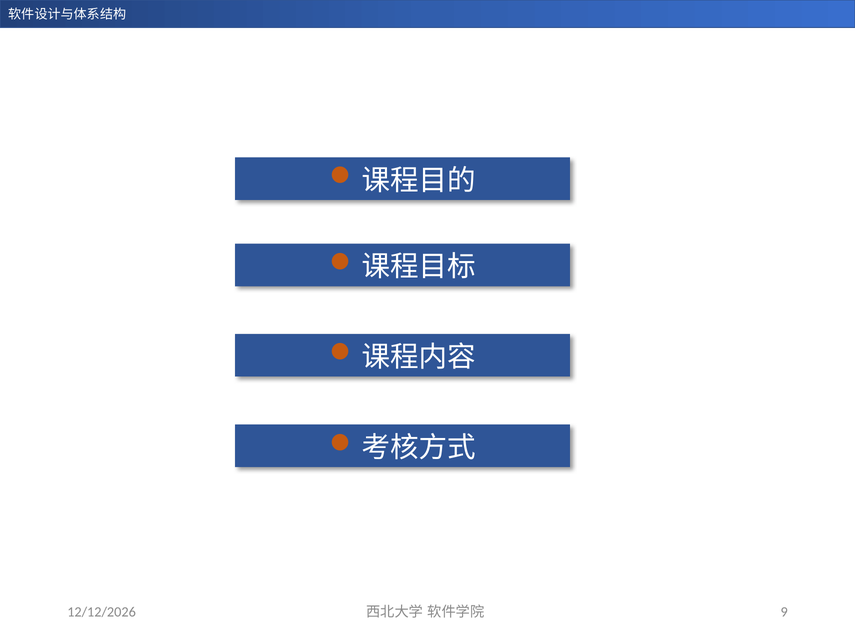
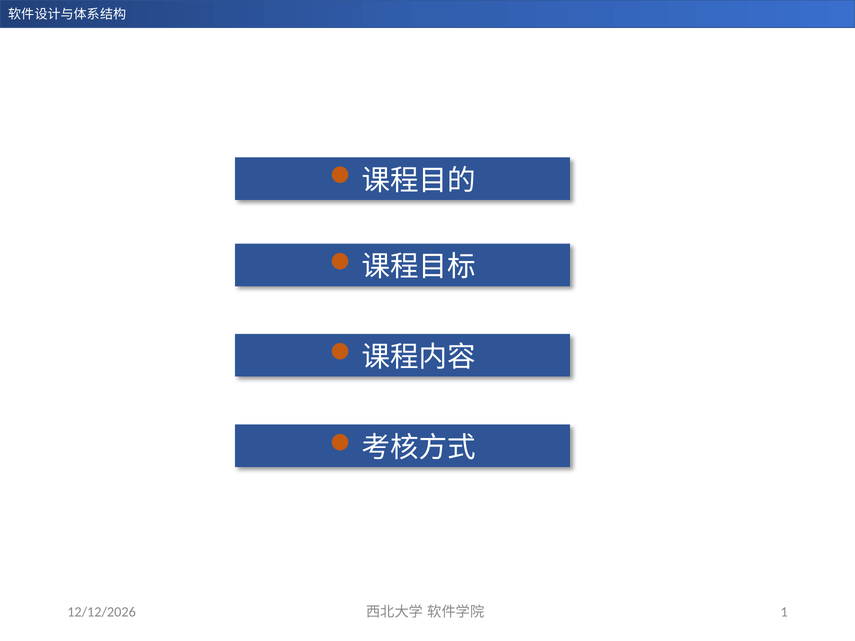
9: 9 -> 1 (784, 612)
